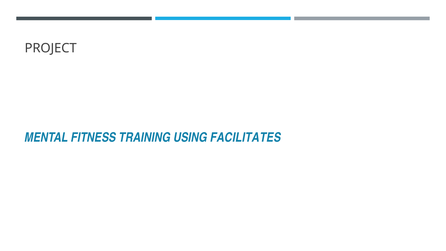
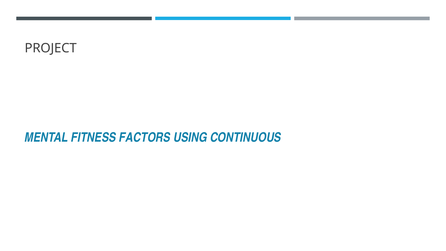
TRAINING: TRAINING -> FACTORS (145, 137)
FACILITATES: FACILITATES -> CONTINUOUS (246, 137)
